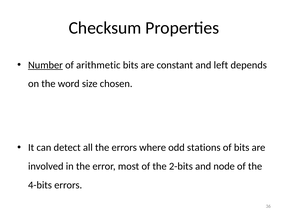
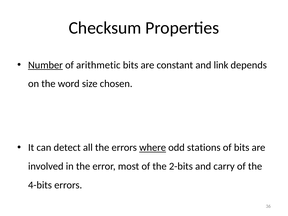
left: left -> link (221, 65)
where underline: none -> present (153, 148)
node: node -> carry (224, 166)
